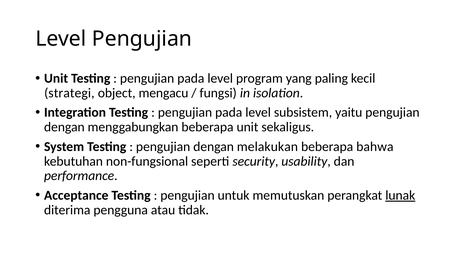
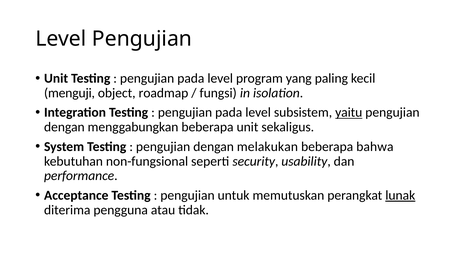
strategi: strategi -> menguji (70, 93)
mengacu: mengacu -> roadmap (163, 93)
yaitu underline: none -> present (349, 113)
